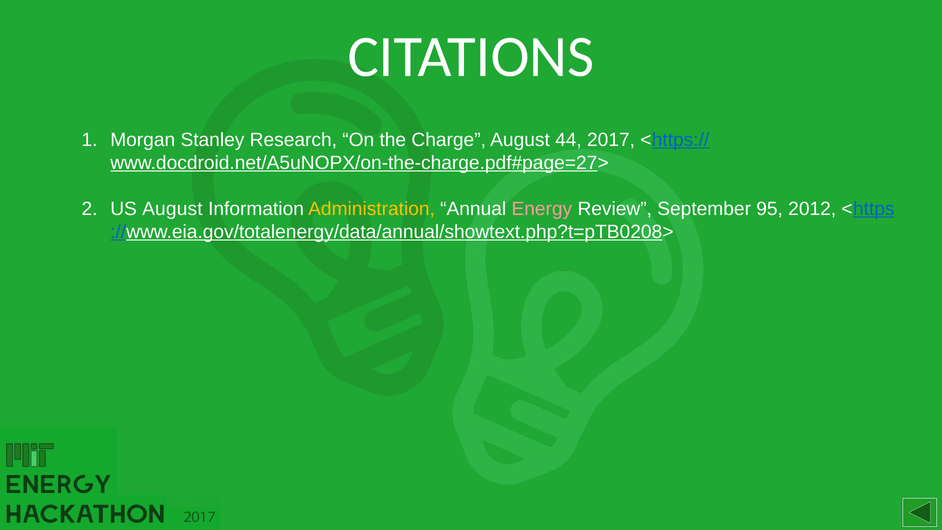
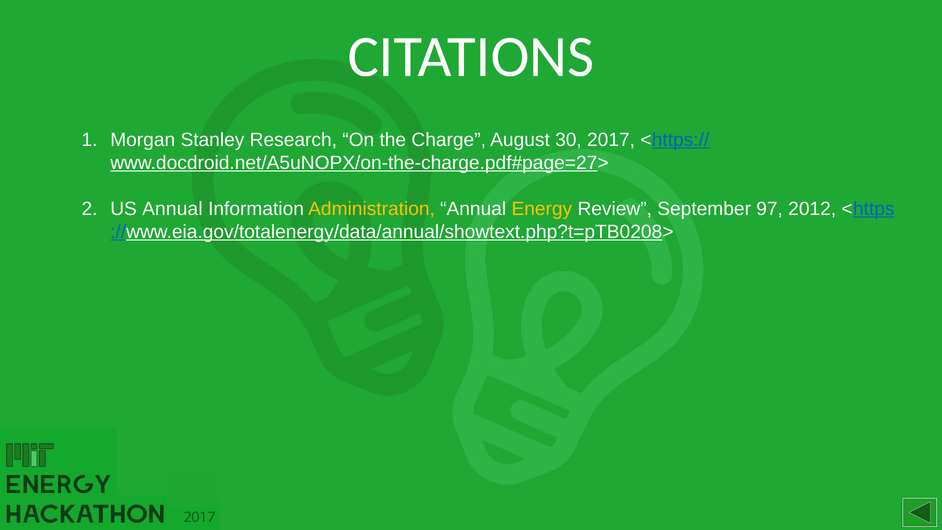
44: 44 -> 30 (568, 140)
US August: August -> Annual (172, 209)
Energy colour: pink -> yellow (542, 209)
95: 95 -> 97 (770, 209)
